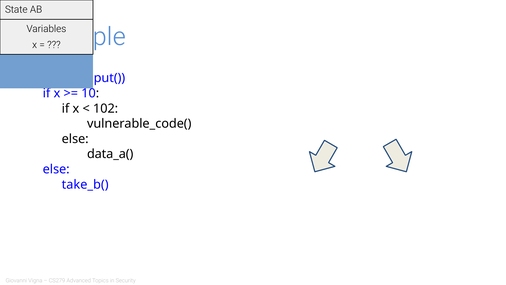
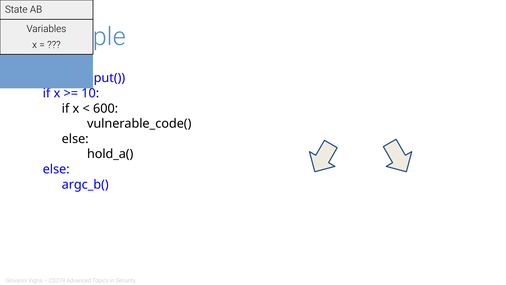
102: 102 -> 600 (106, 108)
data_a(: data_a( -> hold_a( (110, 154)
take_b(: take_b( -> argc_b( (85, 184)
